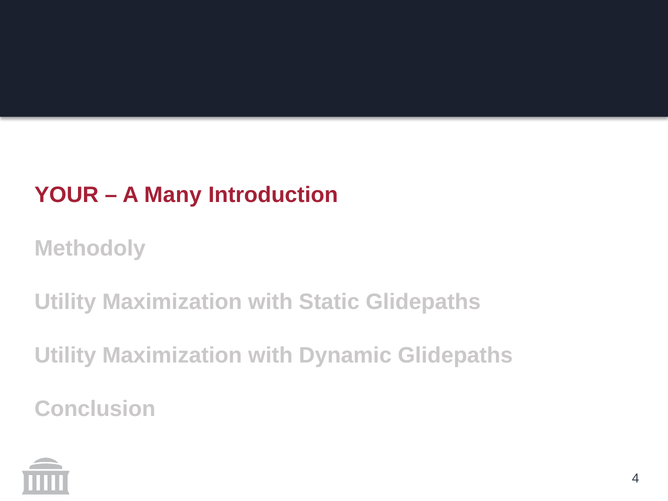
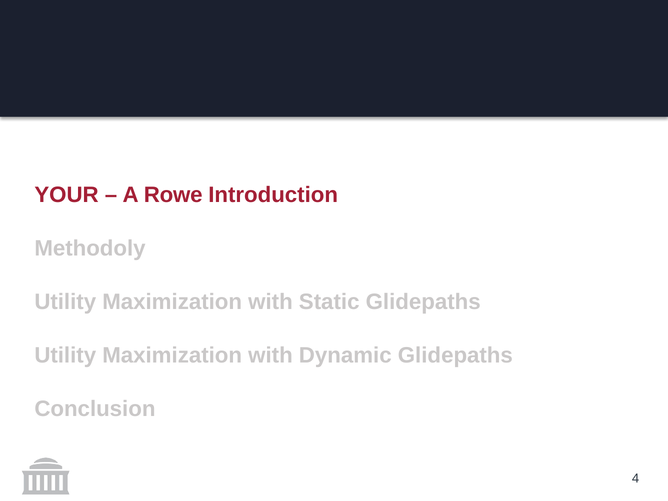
Many: Many -> Rowe (173, 195)
